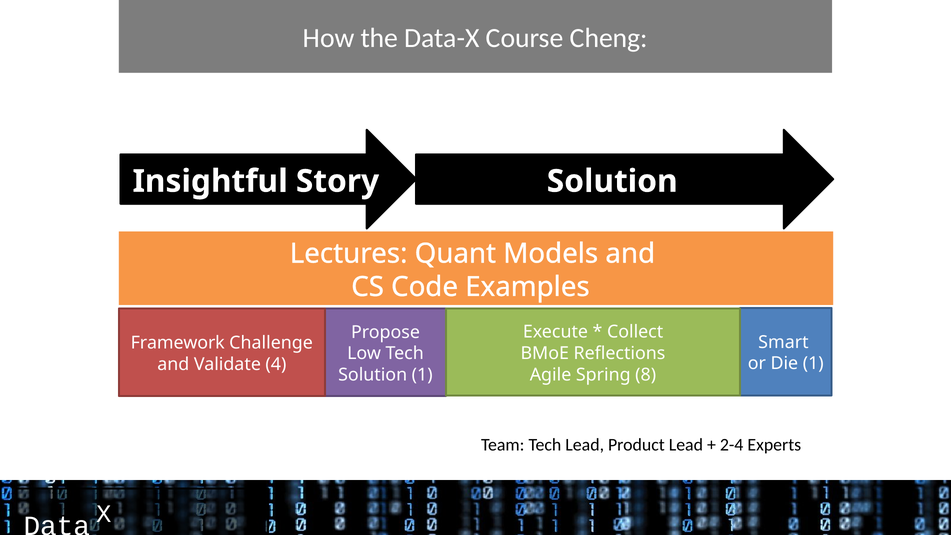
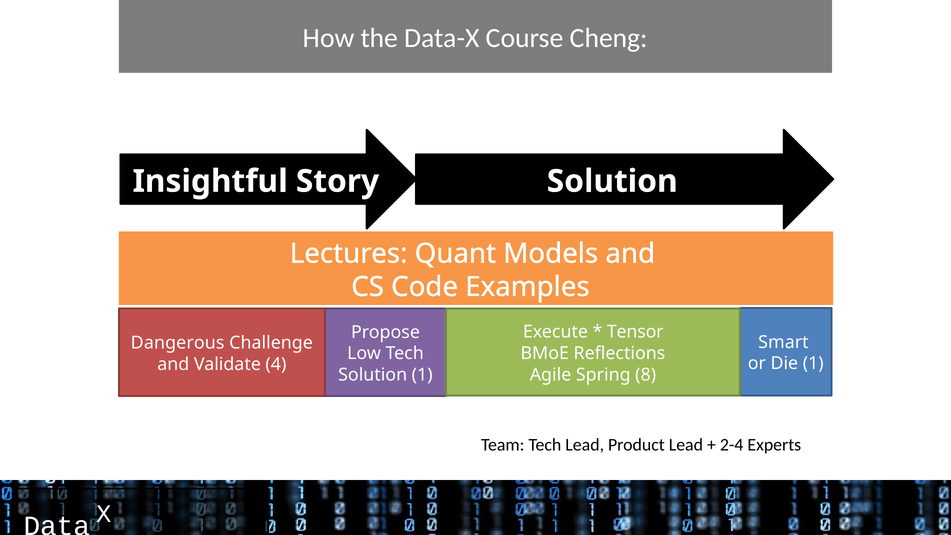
Collect: Collect -> Tensor (635, 332)
Framework: Framework -> Dangerous (178, 343)
